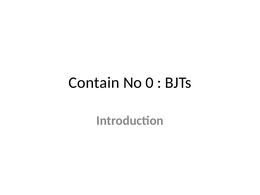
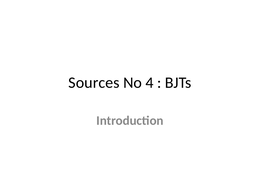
Contain: Contain -> Sources (94, 83)
0: 0 -> 4 (150, 83)
